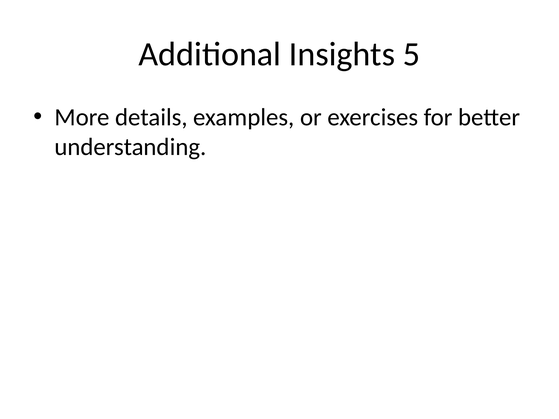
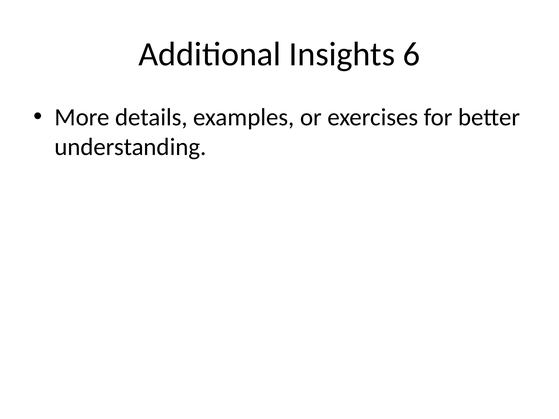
5: 5 -> 6 (411, 54)
